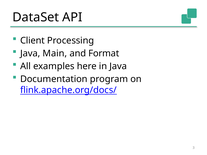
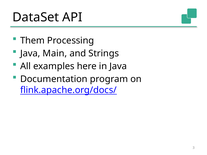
Client: Client -> Them (32, 41)
Format: Format -> Strings (104, 53)
